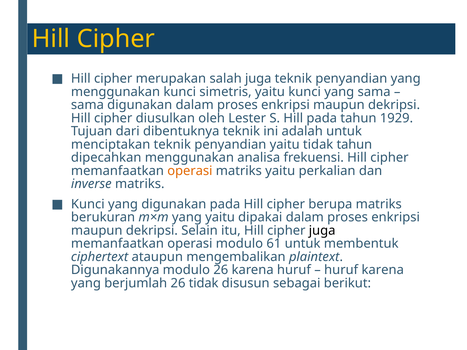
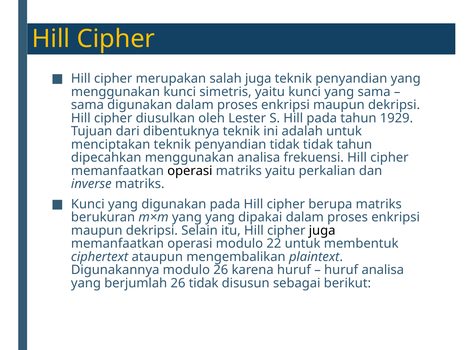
penyandian yaitu: yaitu -> tidak (285, 145)
operasi colour: orange -> black (190, 171)
yang yaitu: yaitu -> yang (220, 217)
61: 61 -> 22 (274, 244)
huruf karena: karena -> analisa (383, 270)
